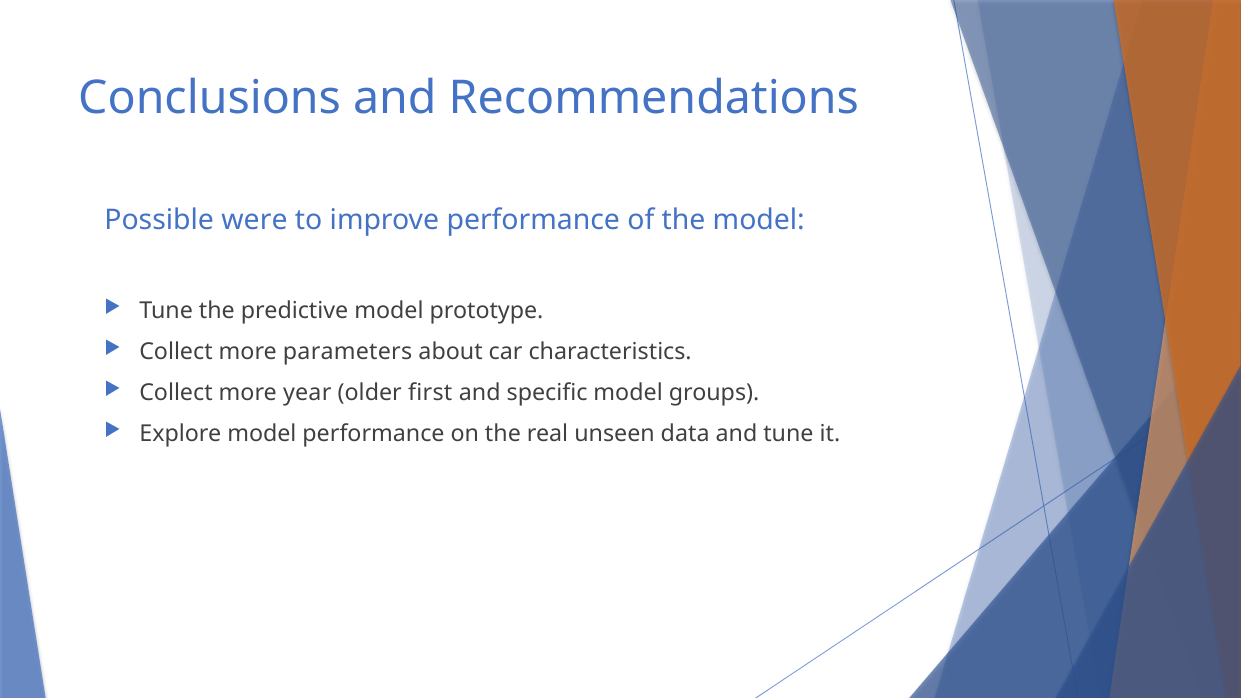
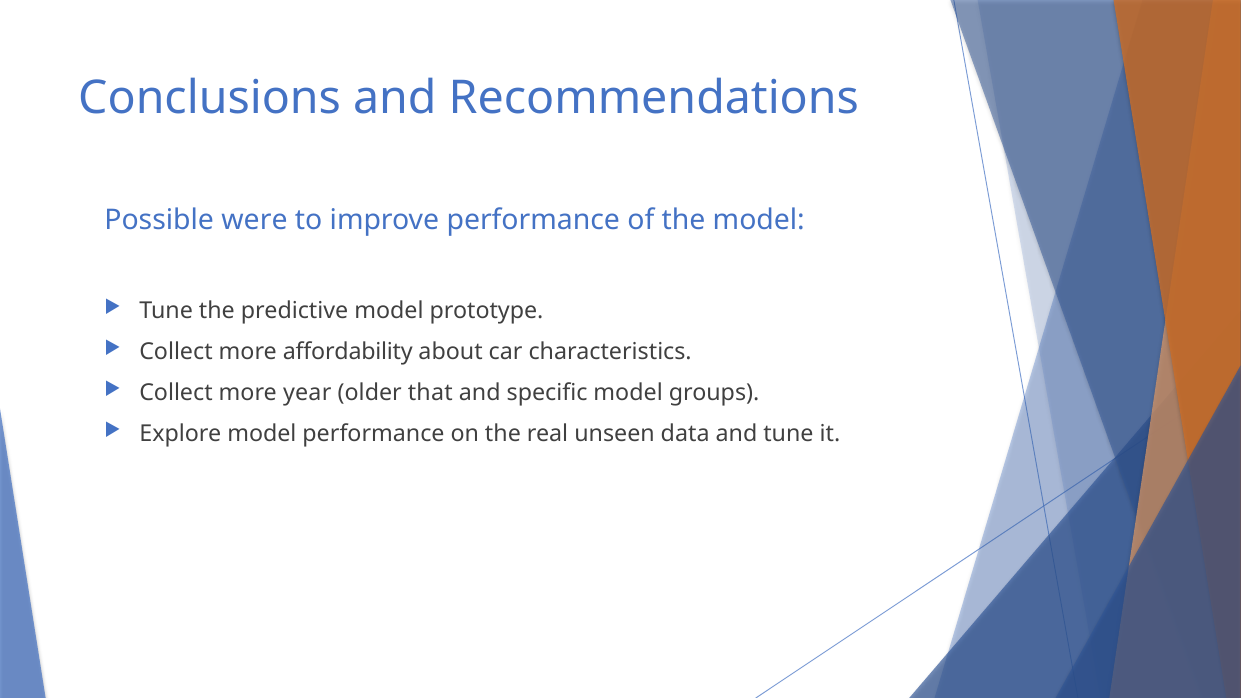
parameters: parameters -> affordability (348, 352)
first: first -> that (430, 393)
